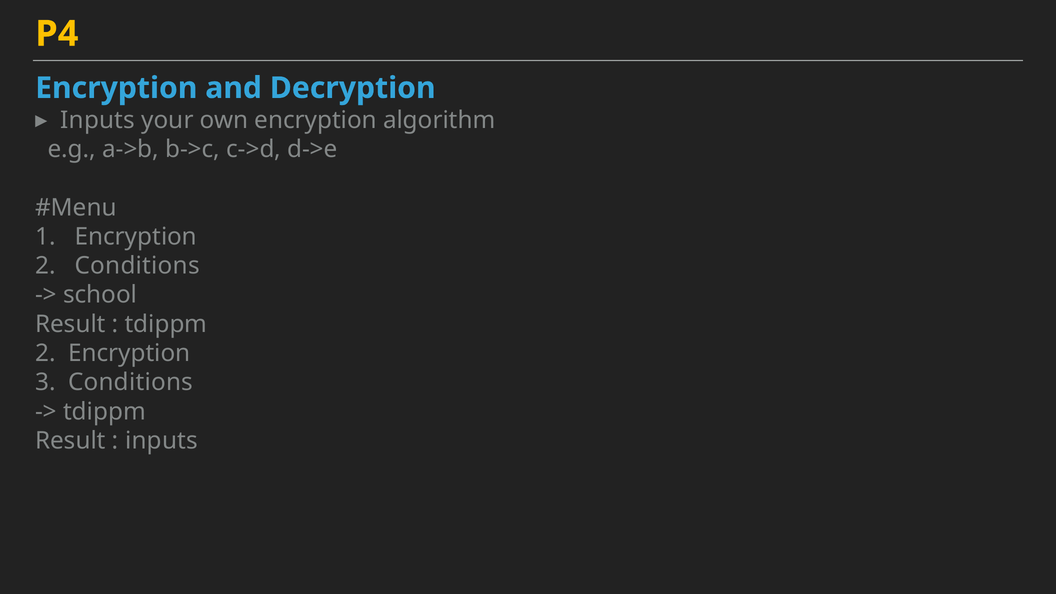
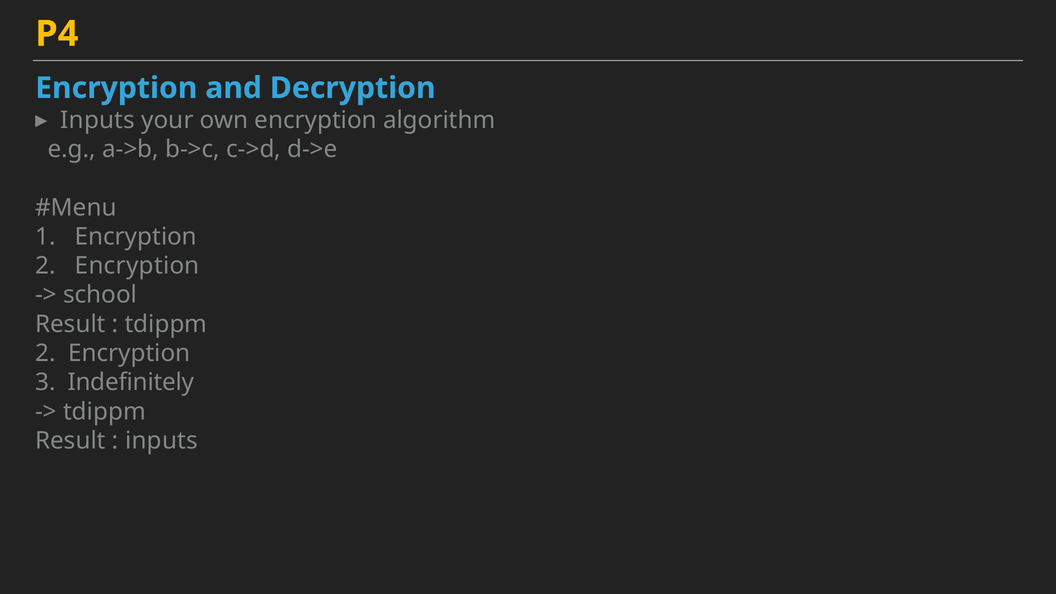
Conditions: Conditions -> Encryption (137, 266)
3 Conditions: Conditions -> Indefinitely (131, 382)
